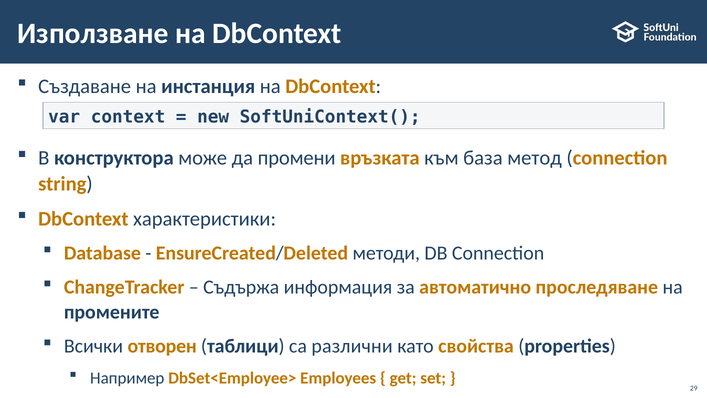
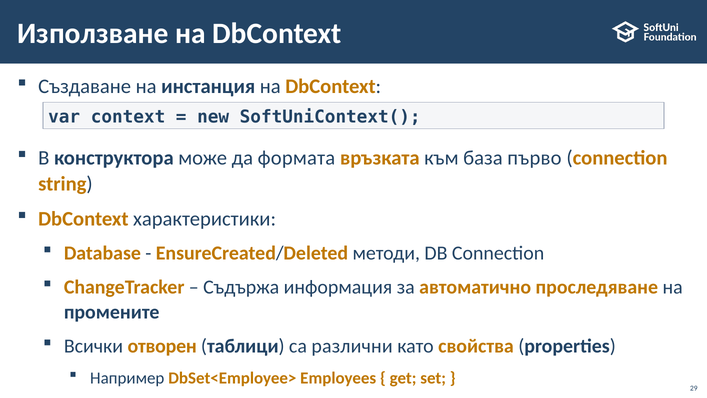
промени: промени -> формата (296, 158)
метод: метод -> първо (534, 158)
